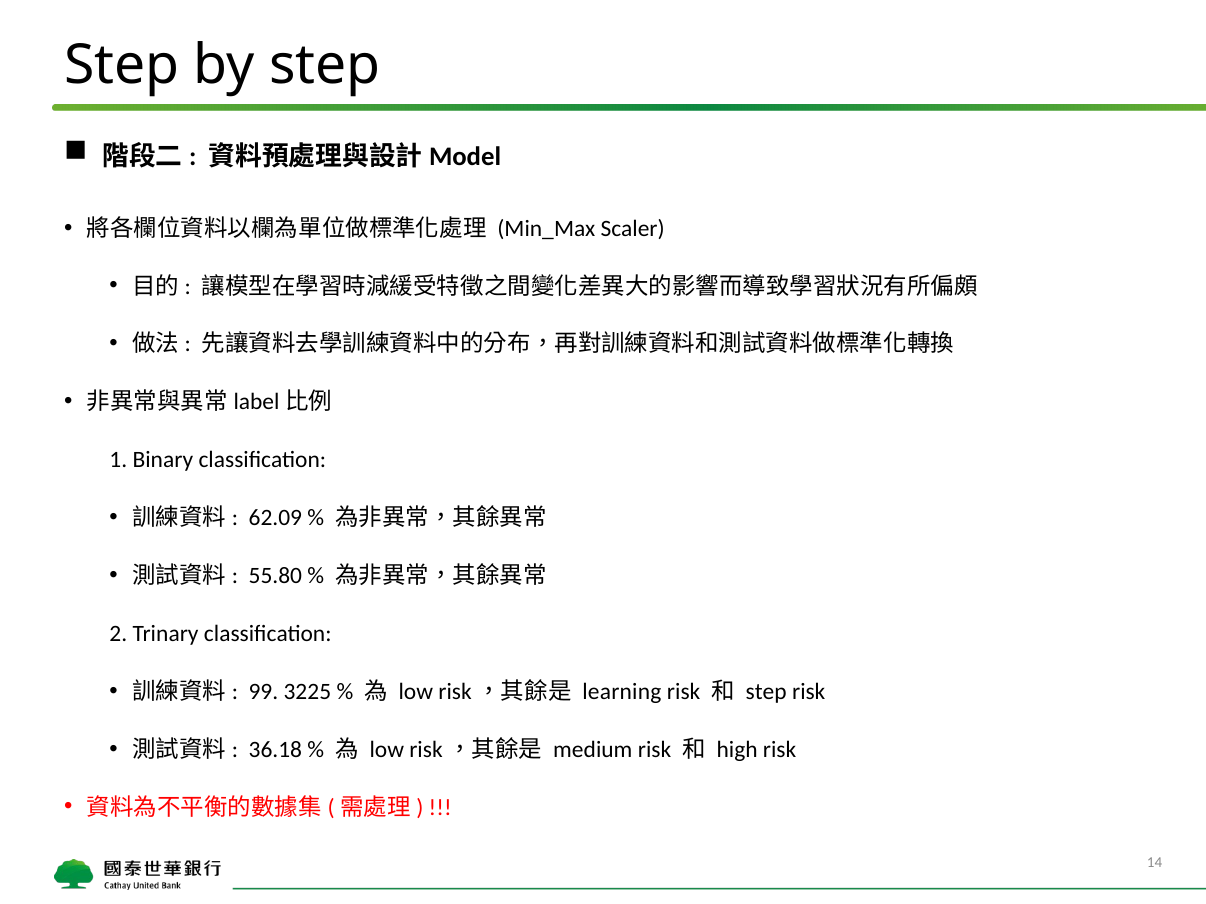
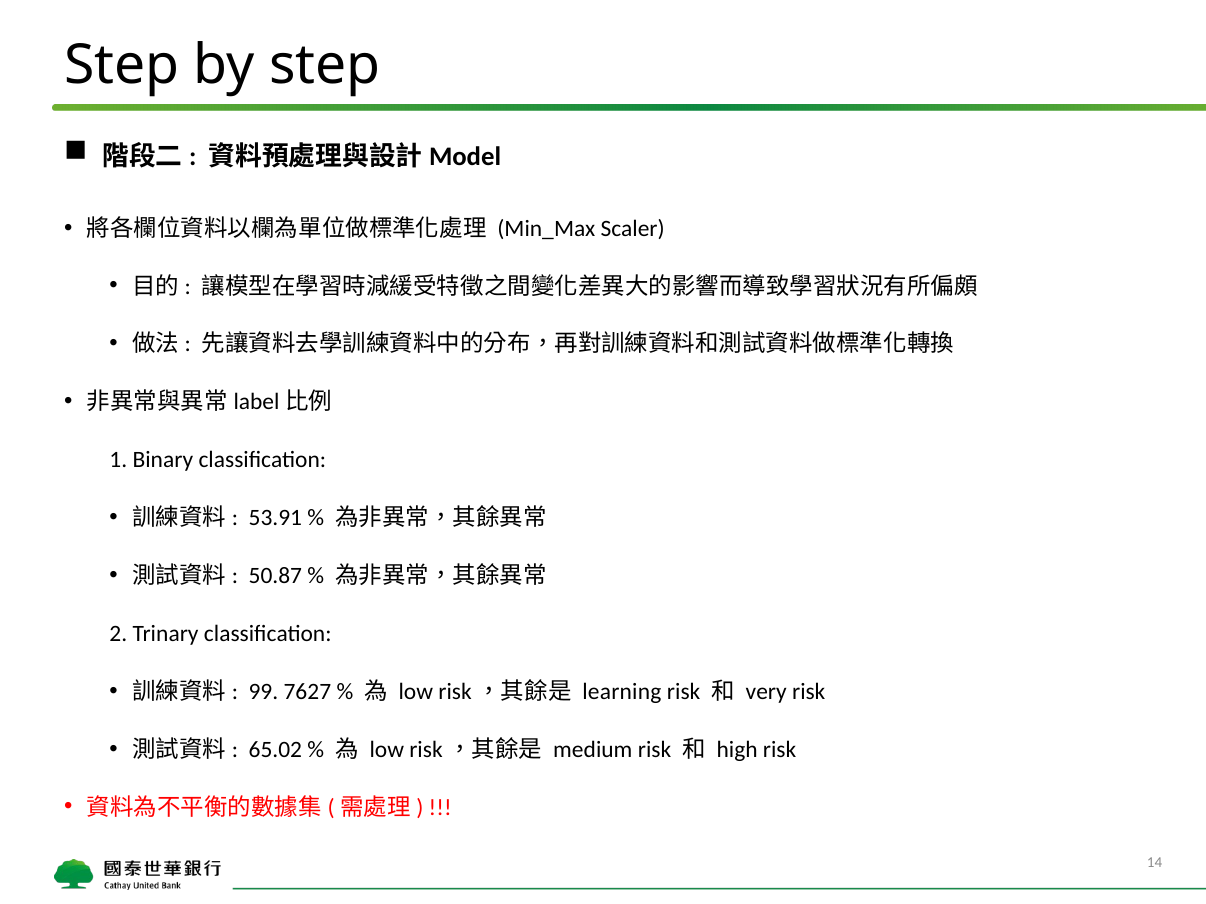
62.09: 62.09 -> 53.91 (275, 518)
55.80: 55.80 -> 50.87 (275, 576)
3225: 3225 -> 7627 (307, 692)
step: step -> very (766, 692)
36.18: 36.18 -> 65.02 (275, 750)
